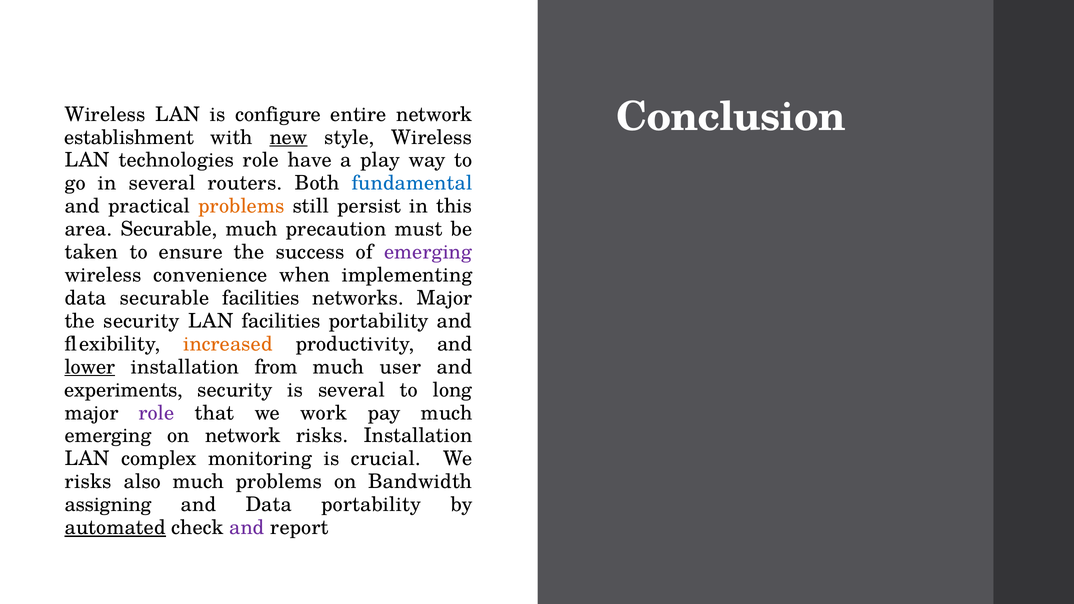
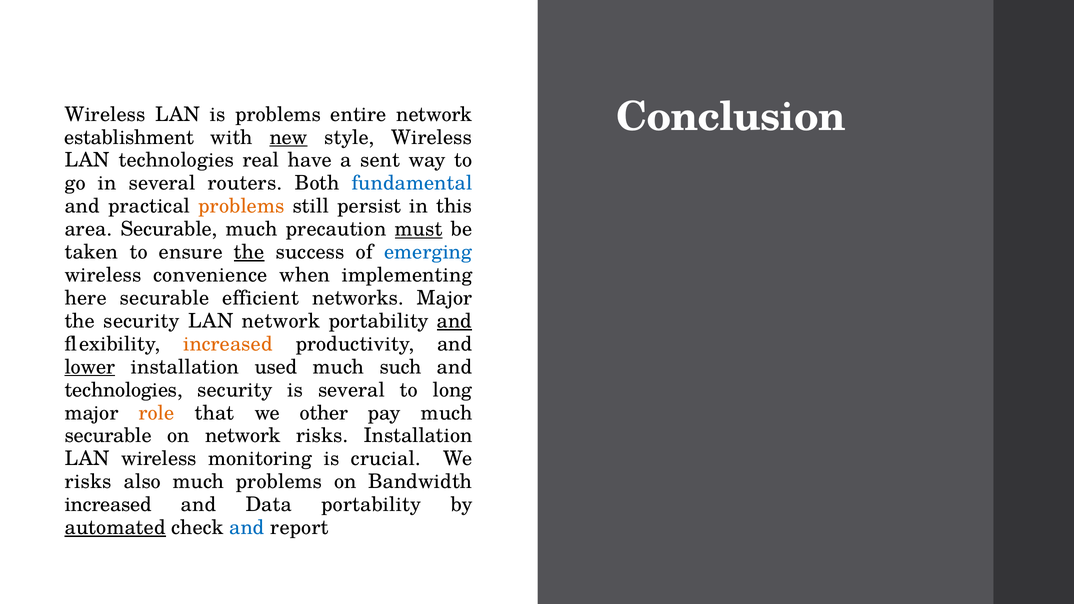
is configure: configure -> problems (278, 114)
technologies role: role -> real (261, 160)
play: play -> sent (380, 160)
must underline: none -> present (419, 229)
the underline: none -> present (249, 252)
emerging colour: purple -> blue (428, 252)
data: data -> here (86, 298)
securable facilities: facilities -> efficient (261, 298)
LAN facilities: facilities -> network (281, 321)
and underline: none -> present (454, 321)
from: from -> used (276, 367)
user: user -> such (401, 367)
experiments: experiments -> technologies (124, 390)
role colour: purple -> orange (157, 413)
work: work -> other (324, 413)
emerging: emerging -> securable (108, 436)
LAN complex: complex -> wireless (159, 459)
assigning: assigning -> increased (108, 505)
and colour: purple -> blue (247, 528)
